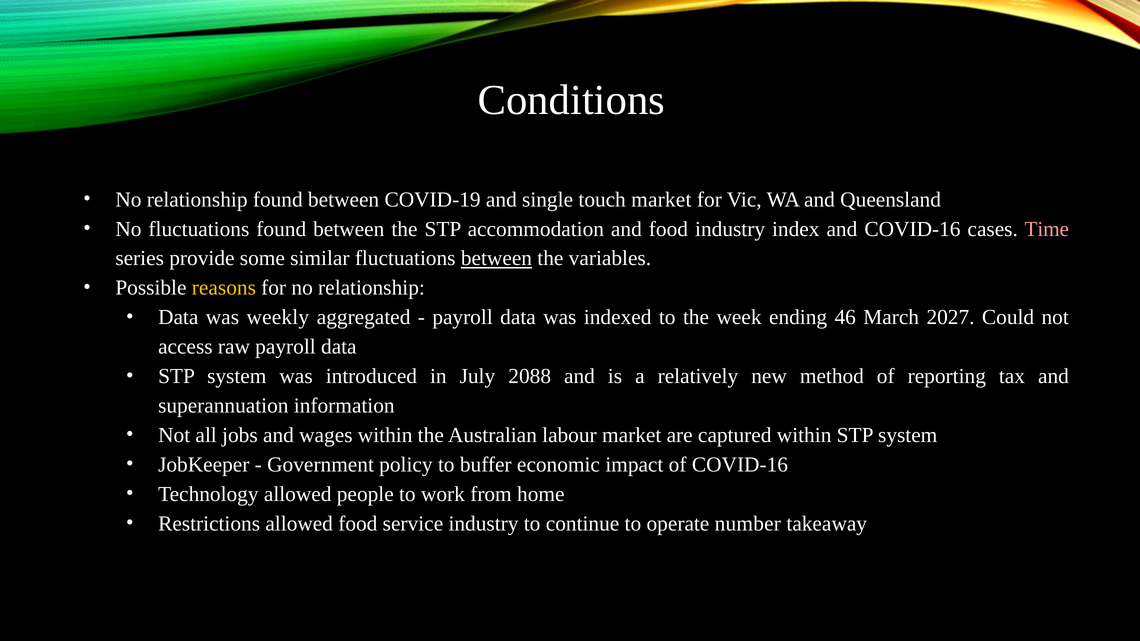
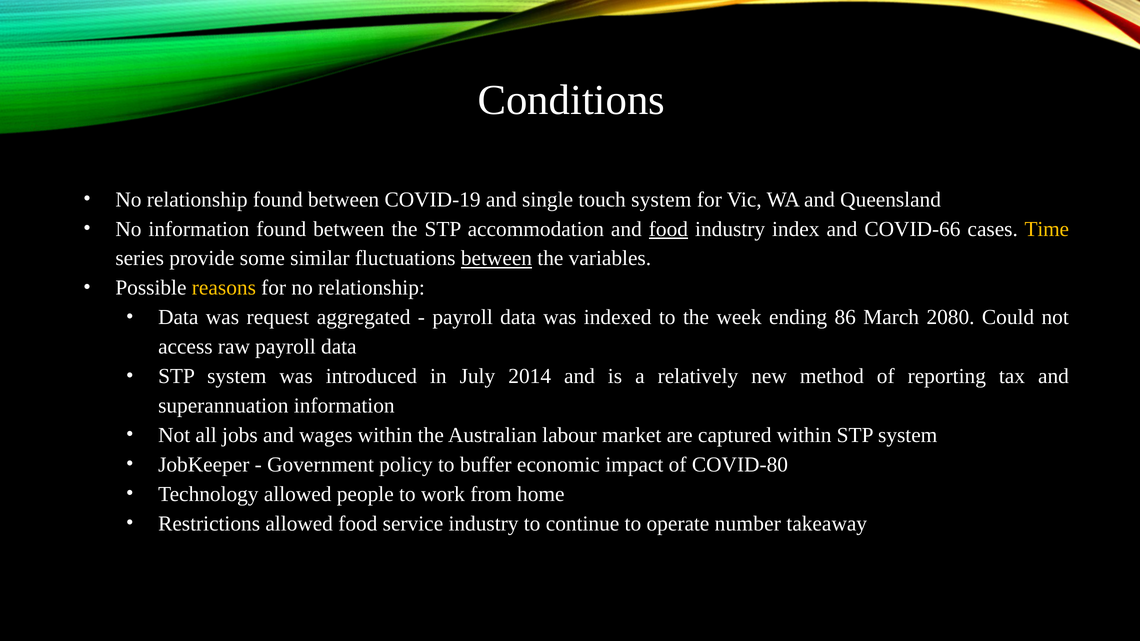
touch market: market -> system (661, 200)
No fluctuations: fluctuations -> information (199, 229)
food underline: none -> present (668, 229)
and COVID-16: COVID-16 -> COVID-66 (912, 229)
Time colour: pink -> yellow (1047, 229)
weekly: weekly -> request (278, 318)
46: 46 -> 86 (845, 318)
2027: 2027 -> 2080 (951, 318)
2088: 2088 -> 2014 (530, 376)
of COVID-16: COVID-16 -> COVID-80 (740, 465)
